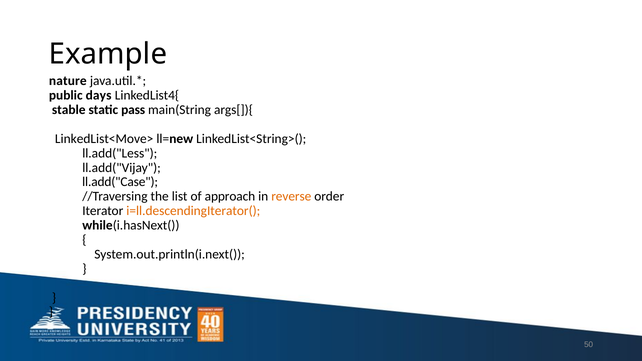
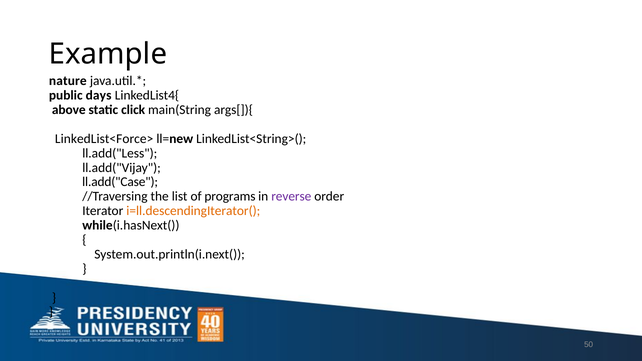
stable: stable -> above (69, 110)
pass: pass -> click (133, 110)
LinkedList<Move>: LinkedList<Move> -> LinkedList<Force> (104, 139)
approach: approach -> programs (230, 197)
reverse colour: orange -> purple (291, 197)
